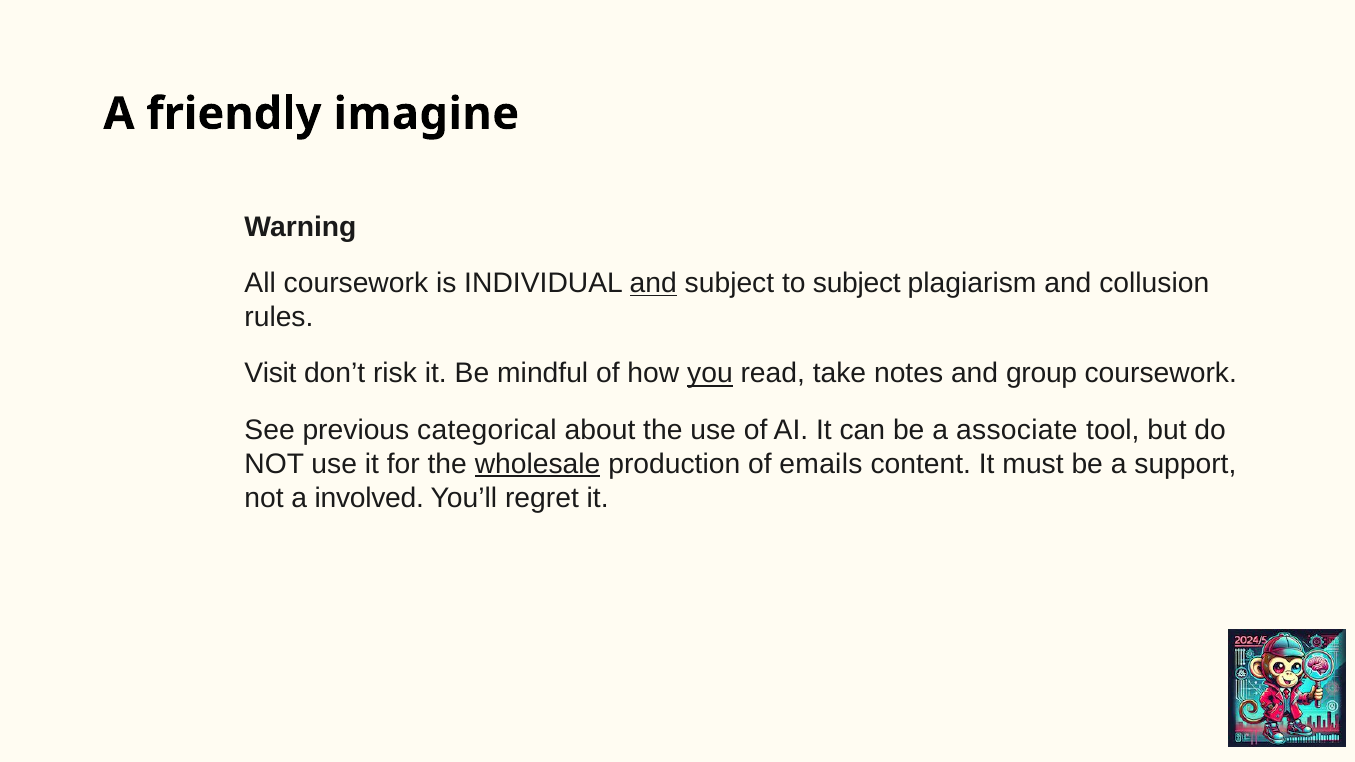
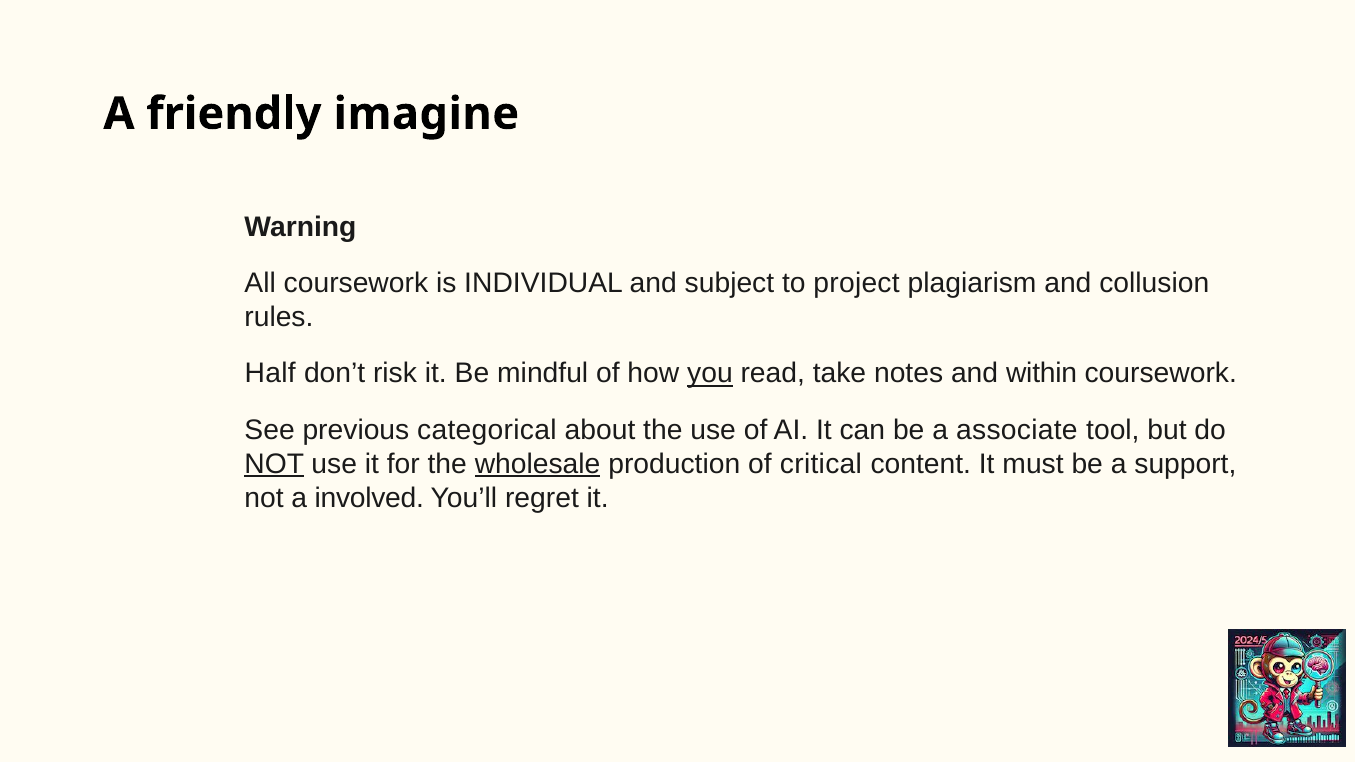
and underline: present -> none (653, 283)
to subject: subject -> project (857, 283)
Visit: Visit -> Half (270, 374)
group: group -> within (1042, 374)
NOT underline: none -> present (274, 464)
emails: emails -> critical (821, 464)
